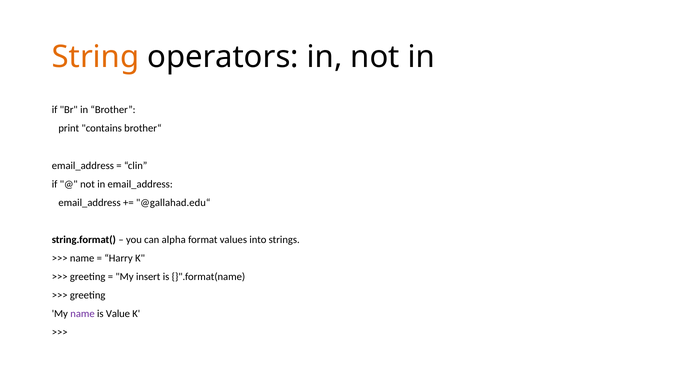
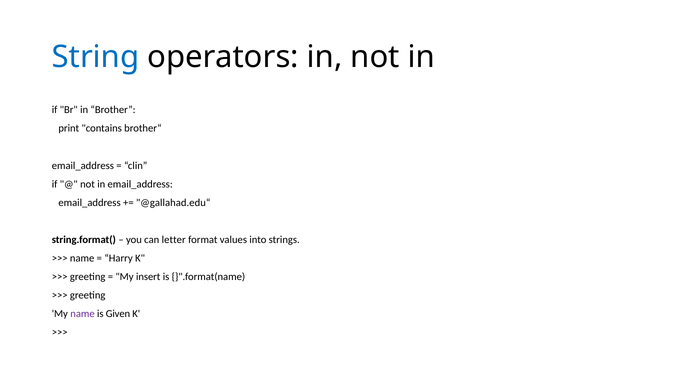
String colour: orange -> blue (96, 57)
alpha: alpha -> letter (174, 240)
Value: Value -> Given (118, 314)
